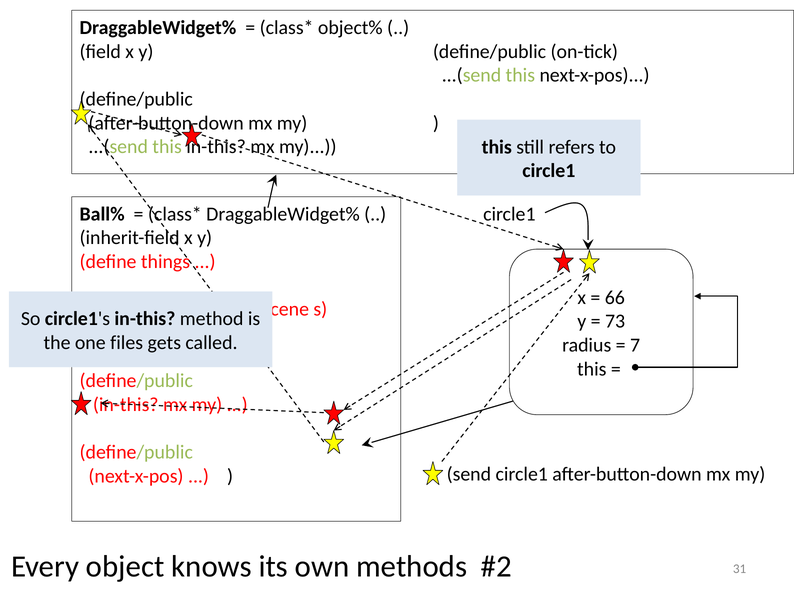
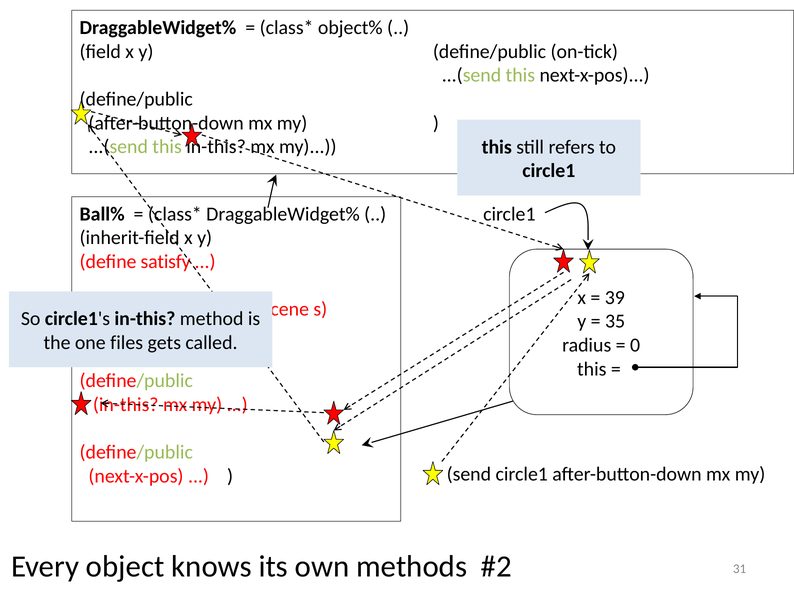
things: things -> satisfy (166, 261)
66: 66 -> 39 (615, 297)
73: 73 -> 35 (615, 321)
7: 7 -> 0 (635, 345)
